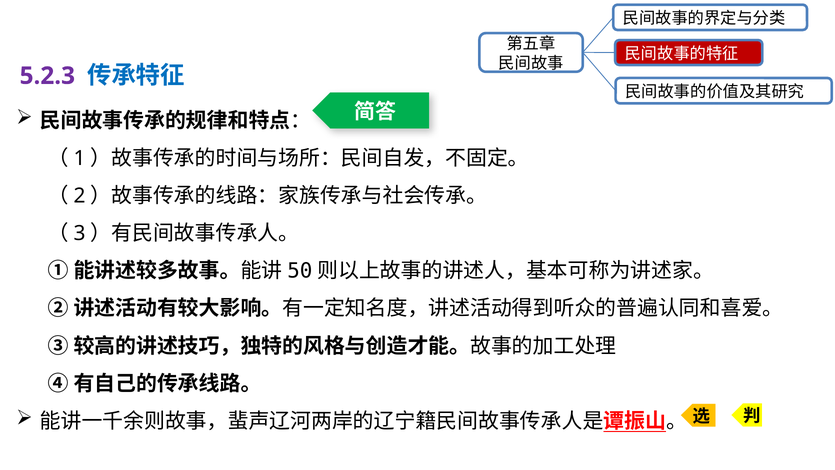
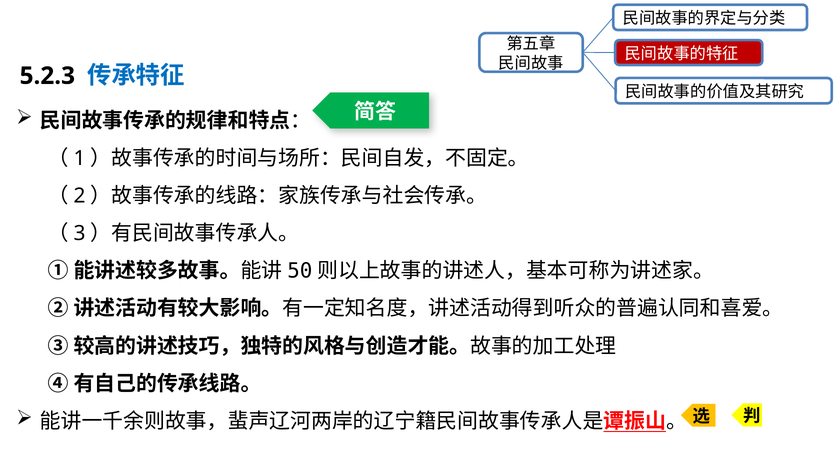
5.2.3 colour: purple -> black (47, 76)
